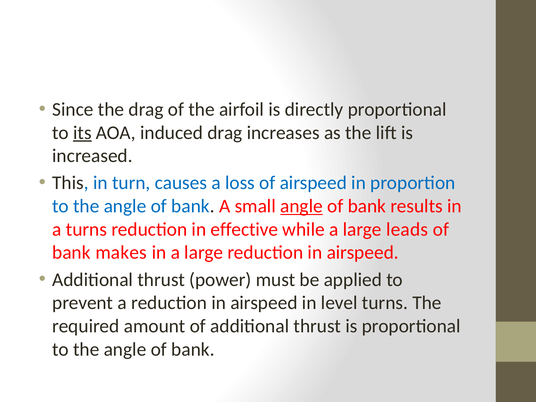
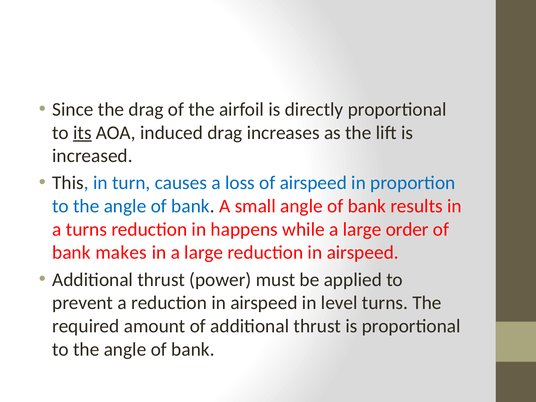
angle underline: present -> none (302, 206)
effective: effective -> happens (244, 229)
leads: leads -> order (407, 229)
